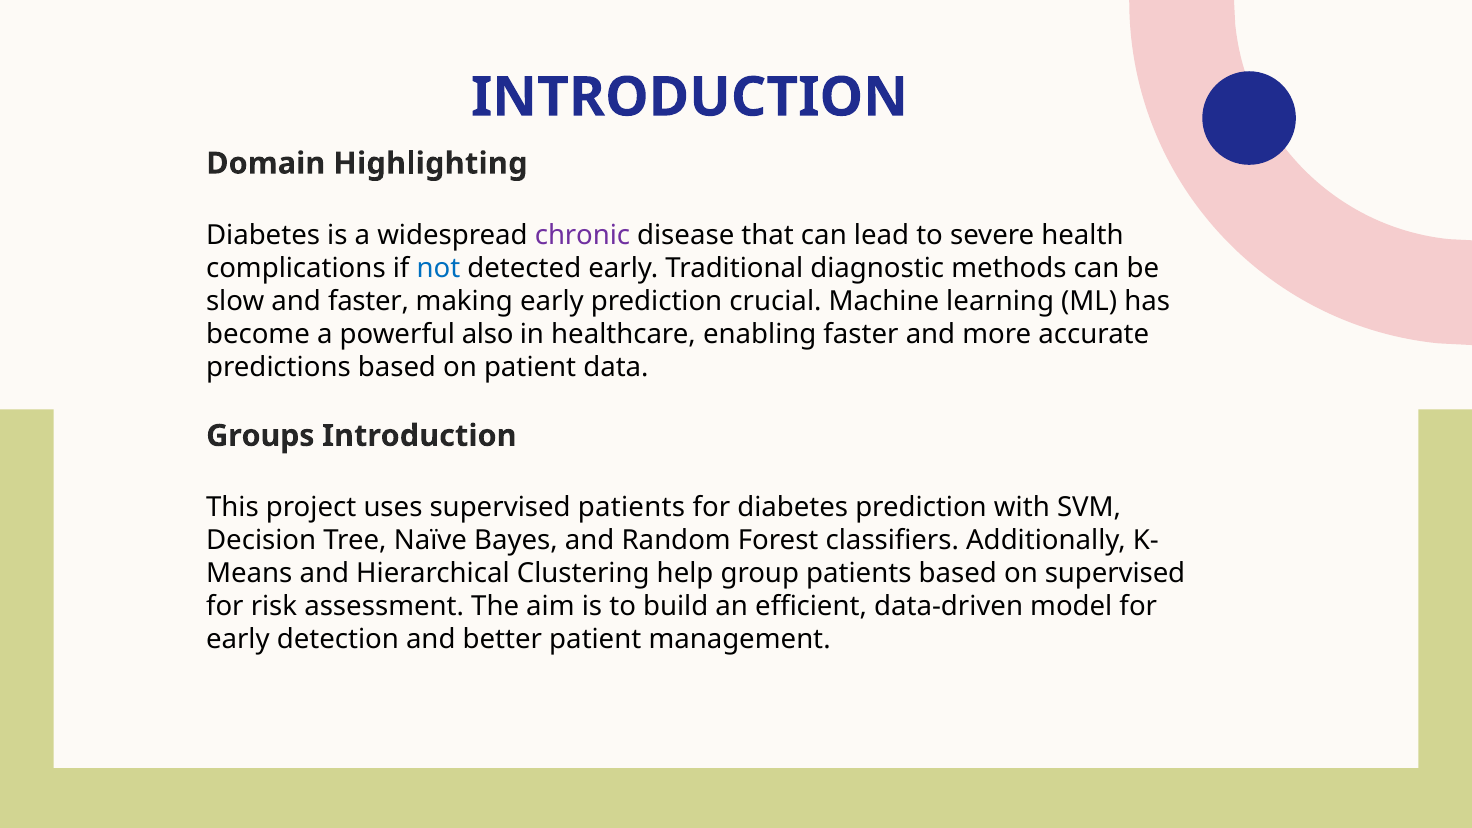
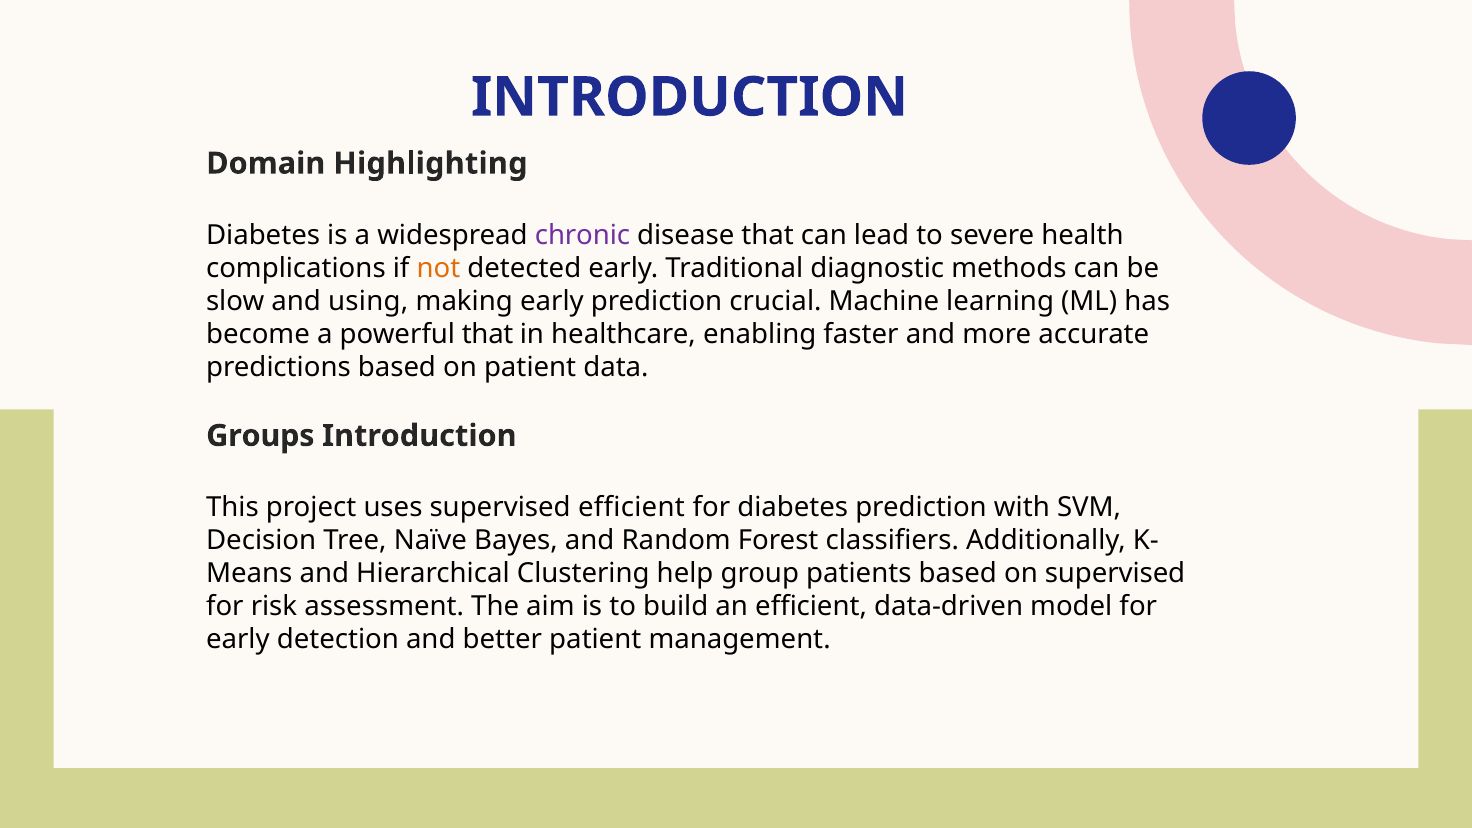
not colour: blue -> orange (438, 268)
and faster: faster -> using (368, 301)
powerful also: also -> that (488, 334)
supervised patients: patients -> efficient (631, 507)
